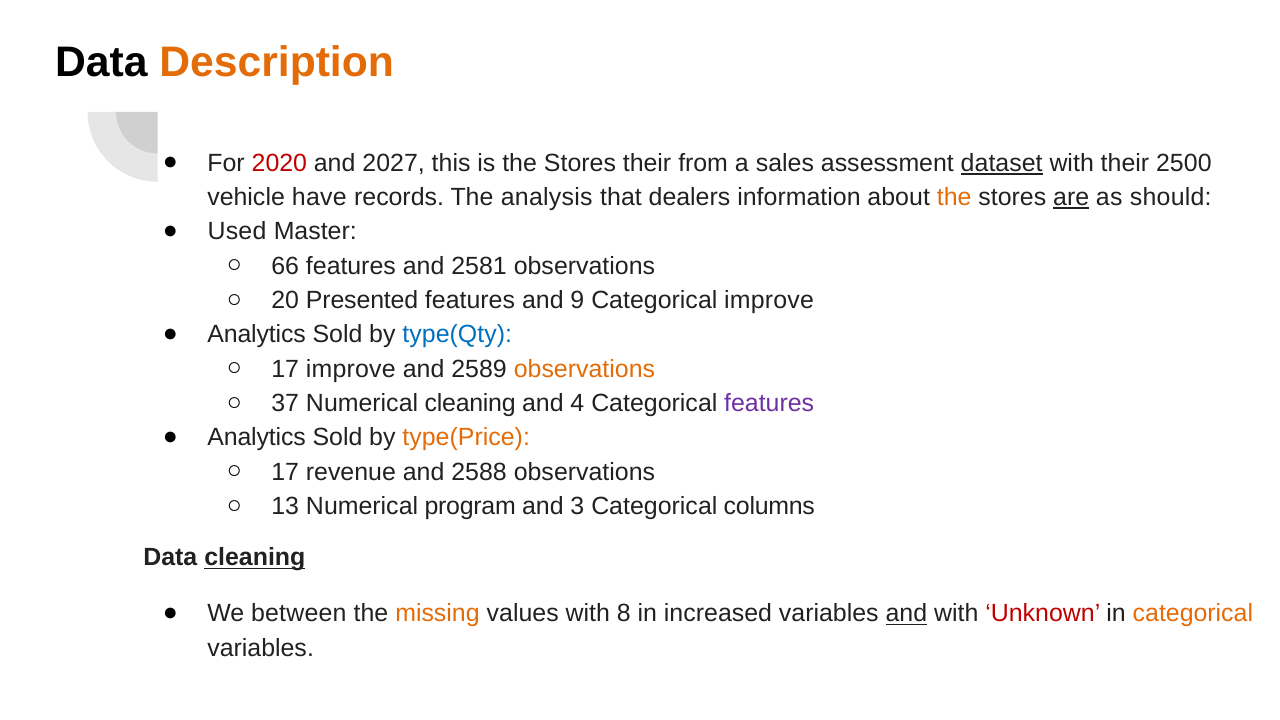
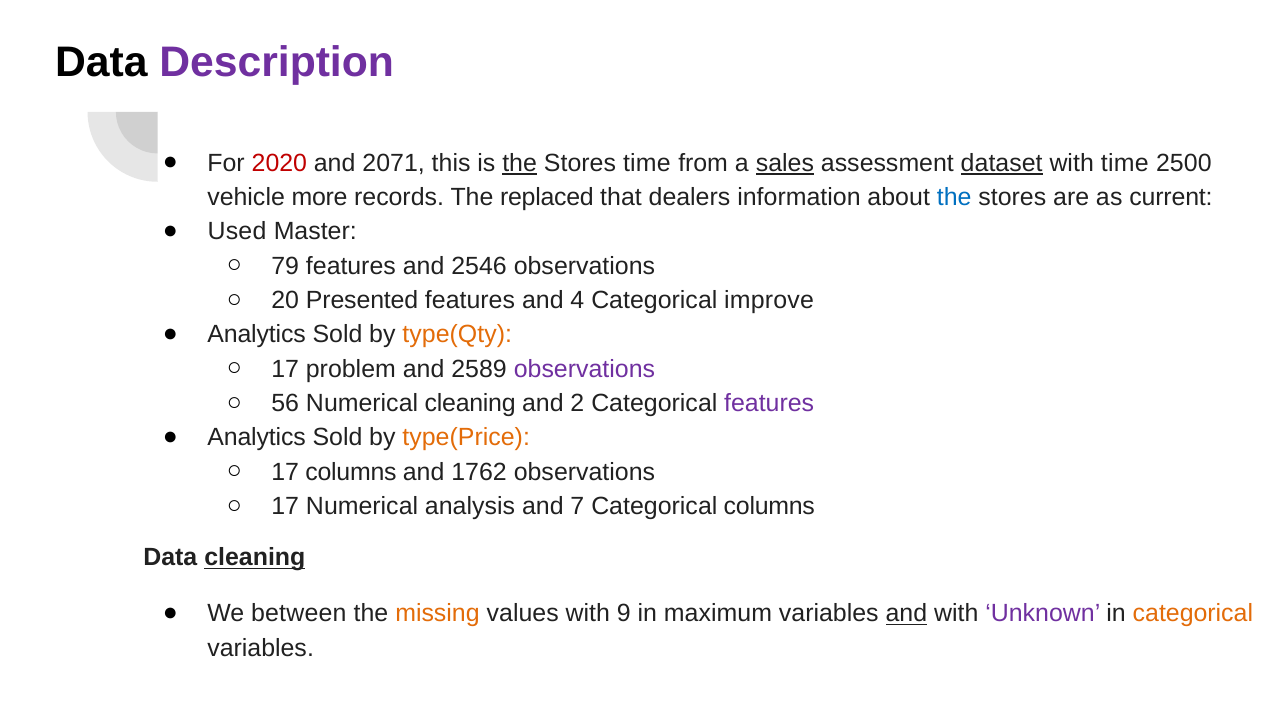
Description colour: orange -> purple (277, 62)
2027: 2027 -> 2071 (394, 163)
the underline: none -> present (520, 163)
Stores their: their -> time (647, 163)
sales underline: none -> present (785, 163)
with their: their -> time (1125, 163)
have: have -> more (320, 197)
analysis: analysis -> replaced (547, 197)
the colour: orange -> blue (954, 197)
are underline: present -> none (1071, 197)
should: should -> current (1171, 197)
66: 66 -> 79 (285, 266)
2581: 2581 -> 2546 (479, 266)
9: 9 -> 4 (577, 300)
type(Qty colour: blue -> orange (457, 335)
17 improve: improve -> problem (351, 369)
observations colour: orange -> purple (584, 369)
37: 37 -> 56 (285, 403)
4: 4 -> 2 (577, 403)
17 revenue: revenue -> columns (351, 472)
2588: 2588 -> 1762 (479, 472)
13: 13 -> 17 (285, 506)
program: program -> analysis (470, 506)
3: 3 -> 7 (577, 506)
8: 8 -> 9 (624, 614)
increased: increased -> maximum (718, 614)
Unknown colour: red -> purple (1043, 614)
